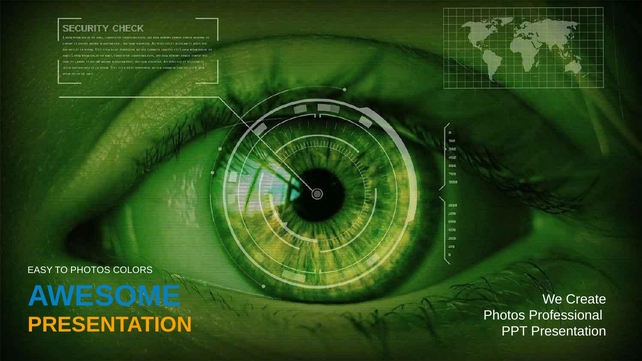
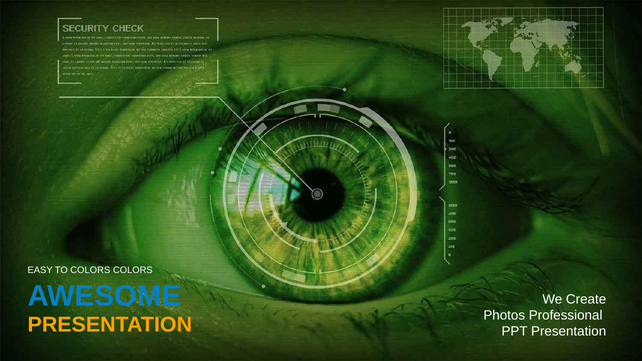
TO PHOTOS: PHOTOS -> COLORS (90, 270)
